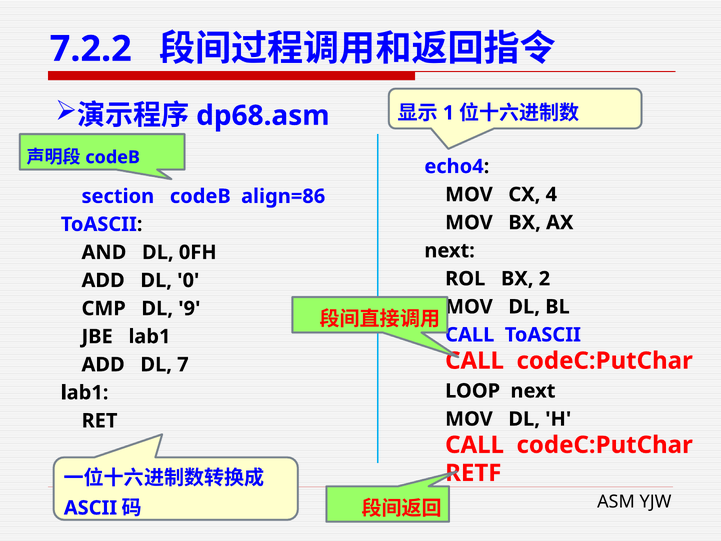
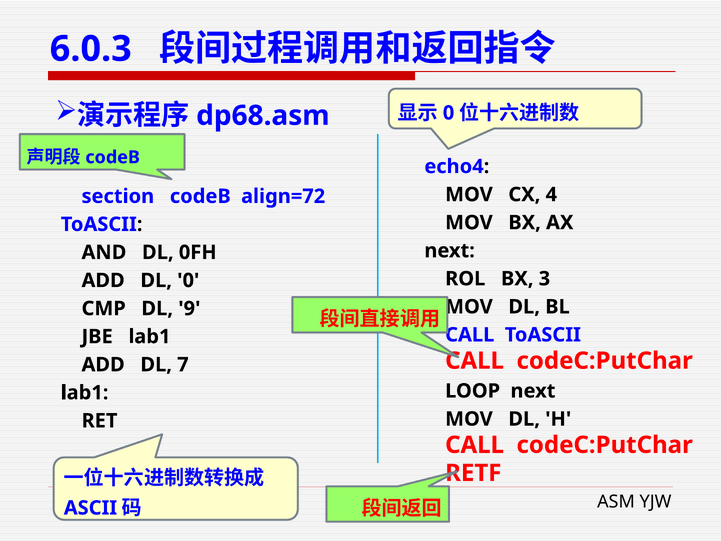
7.2.2: 7.2.2 -> 6.0.3 (91, 49)
1: 1 -> 0 (449, 113)
align=86: align=86 -> align=72 (283, 196)
2: 2 -> 3 (544, 279)
